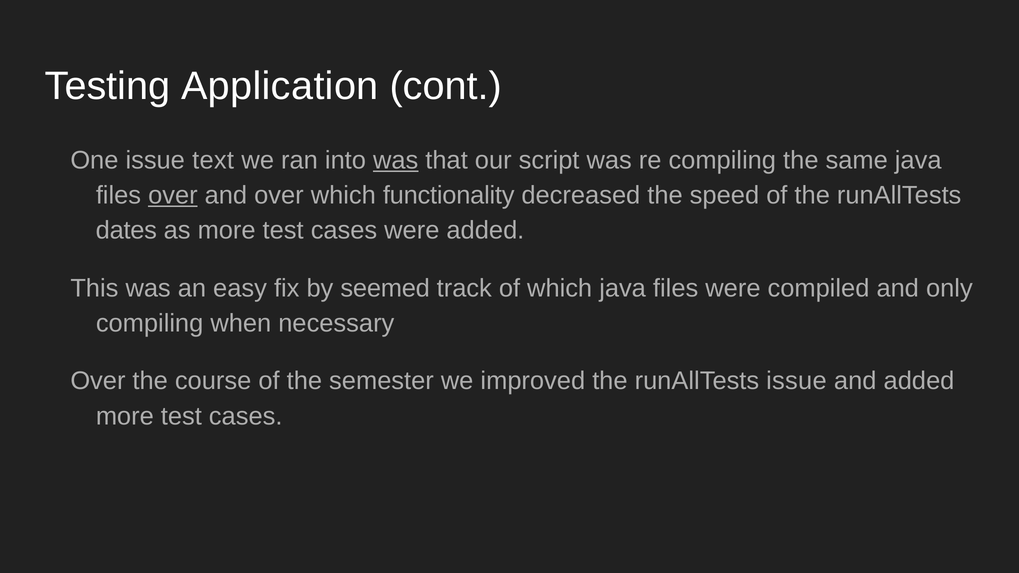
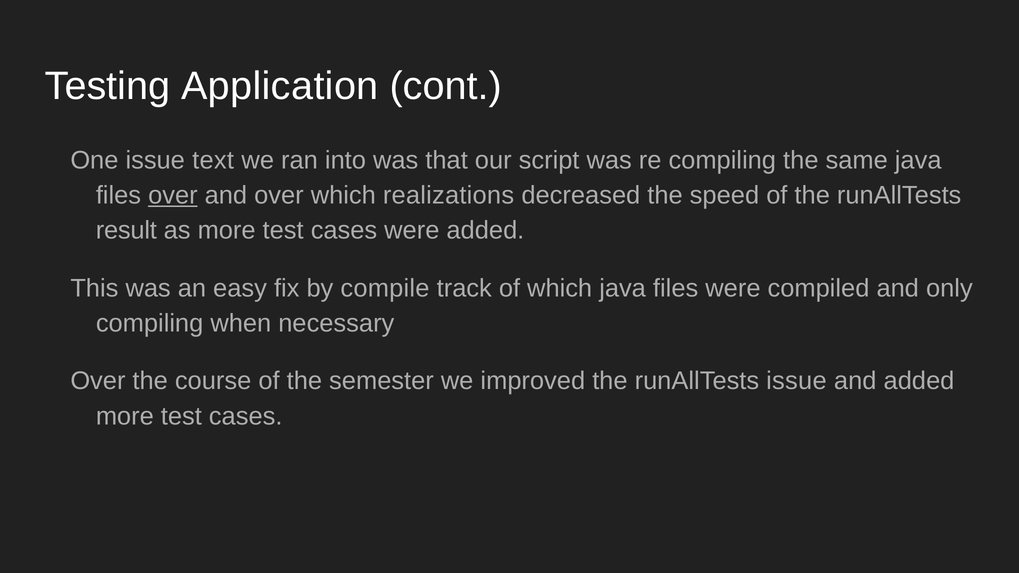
was underline: present -> none (396, 160)
functionality: functionality -> realizations (448, 195)
dates: dates -> result (126, 231)
seemed: seemed -> compile (385, 288)
